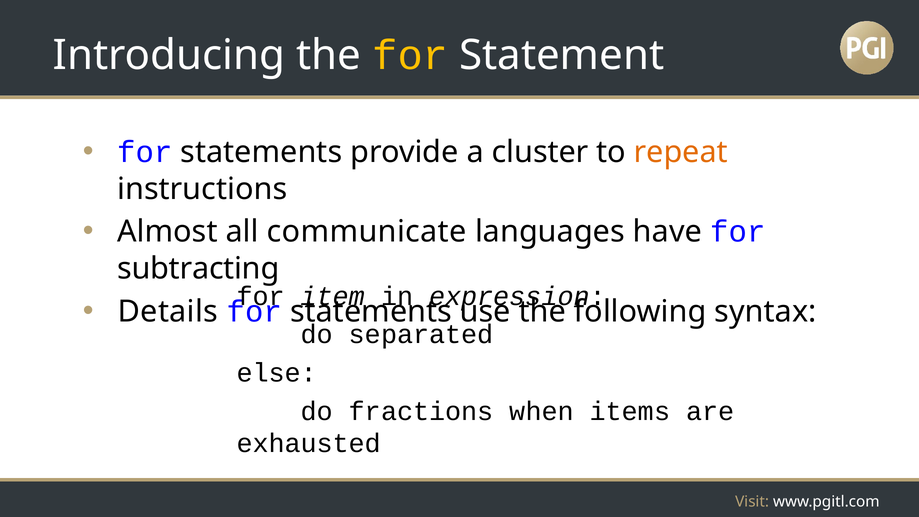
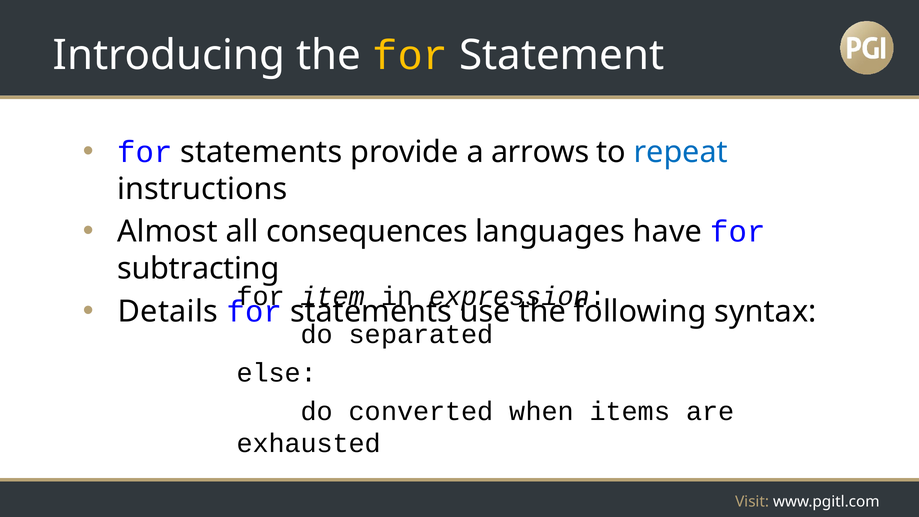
cluster: cluster -> arrows (540, 152)
repeat colour: orange -> blue (681, 152)
communicate: communicate -> consequences (367, 232)
fractions: fractions -> converted (421, 411)
